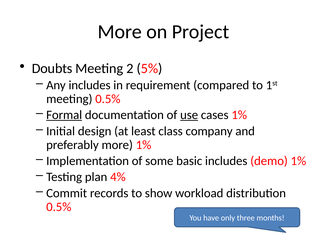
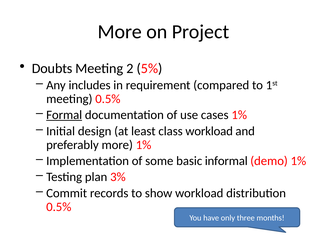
use underline: present -> none (189, 115)
class company: company -> workload (209, 131)
basic includes: includes -> informal (226, 160)
4%: 4% -> 3% (118, 176)
